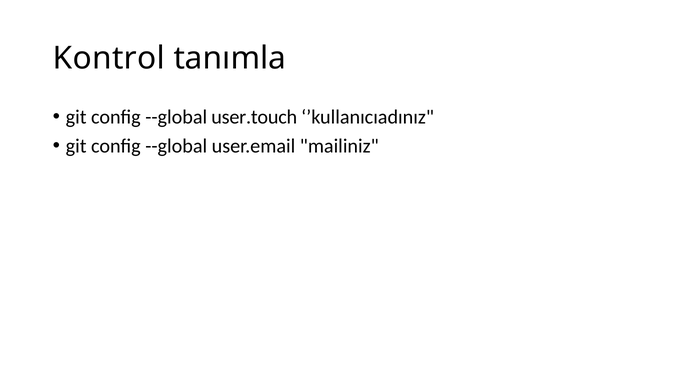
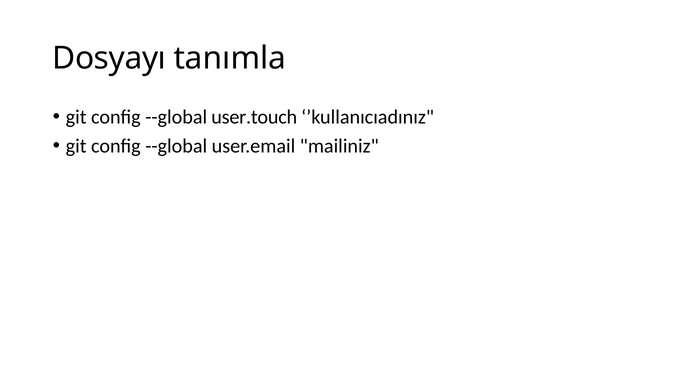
Kontrol: Kontrol -> Dosyayı (109, 58)
